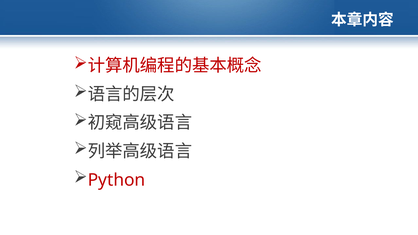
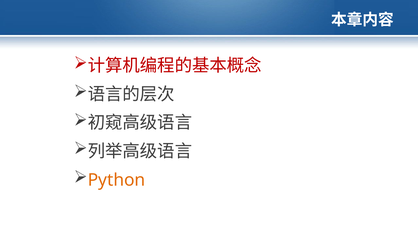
Python colour: red -> orange (117, 180)
